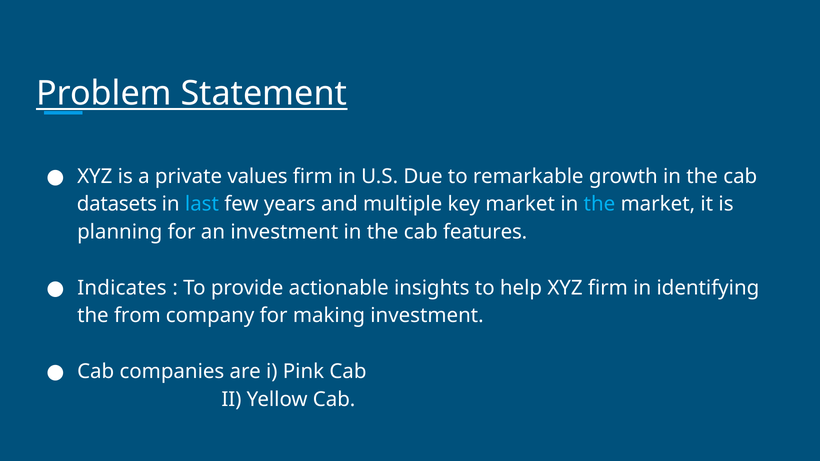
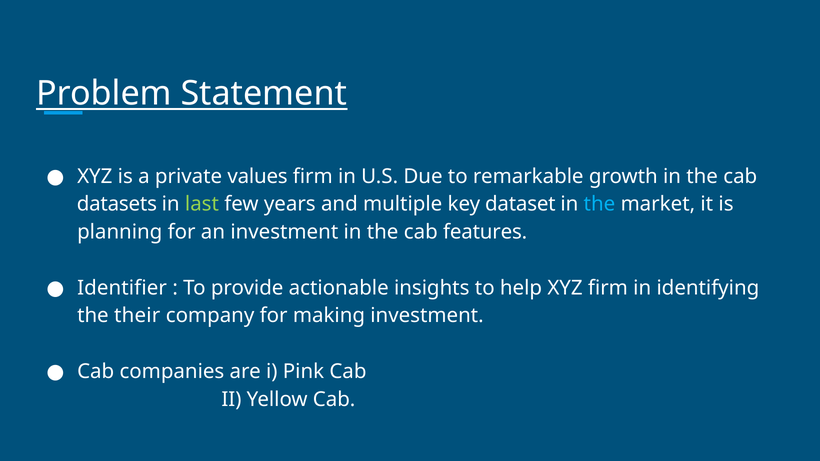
last colour: light blue -> light green (202, 204)
key market: market -> dataset (520, 204)
Indicates: Indicates -> Identifier (122, 288)
from: from -> their (137, 316)
